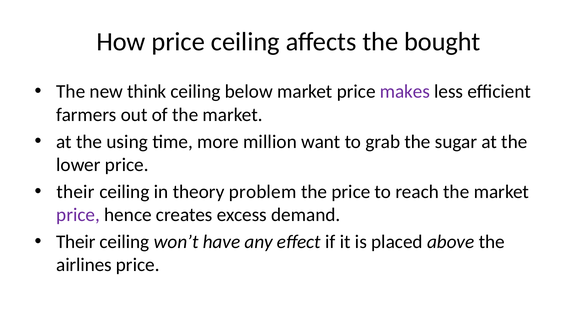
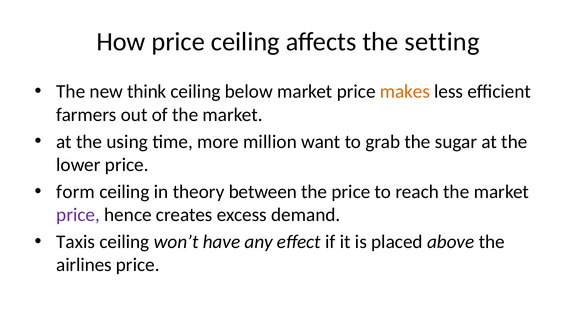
bought: bought -> setting (442, 42)
makes colour: purple -> orange (405, 92)
their: their -> form (76, 192)
problem: problem -> between (263, 192)
Their: Their -> Taxis (76, 242)
